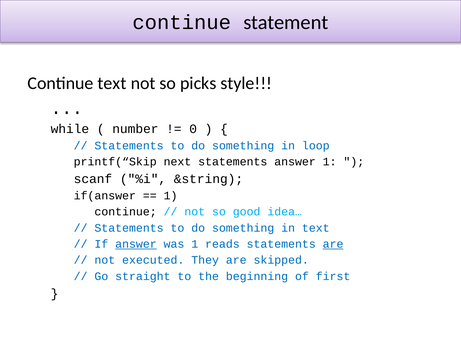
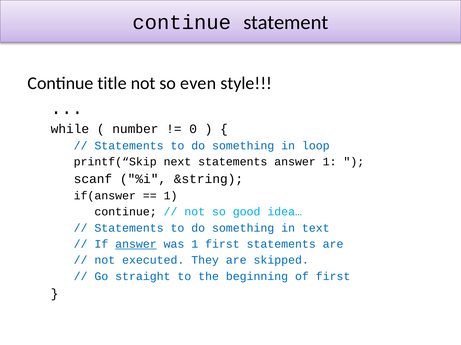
Continue text: text -> title (112, 83)
picks: picks -> even (198, 83)
1 reads: reads -> first (222, 245)
are underline: present -> none (333, 245)
